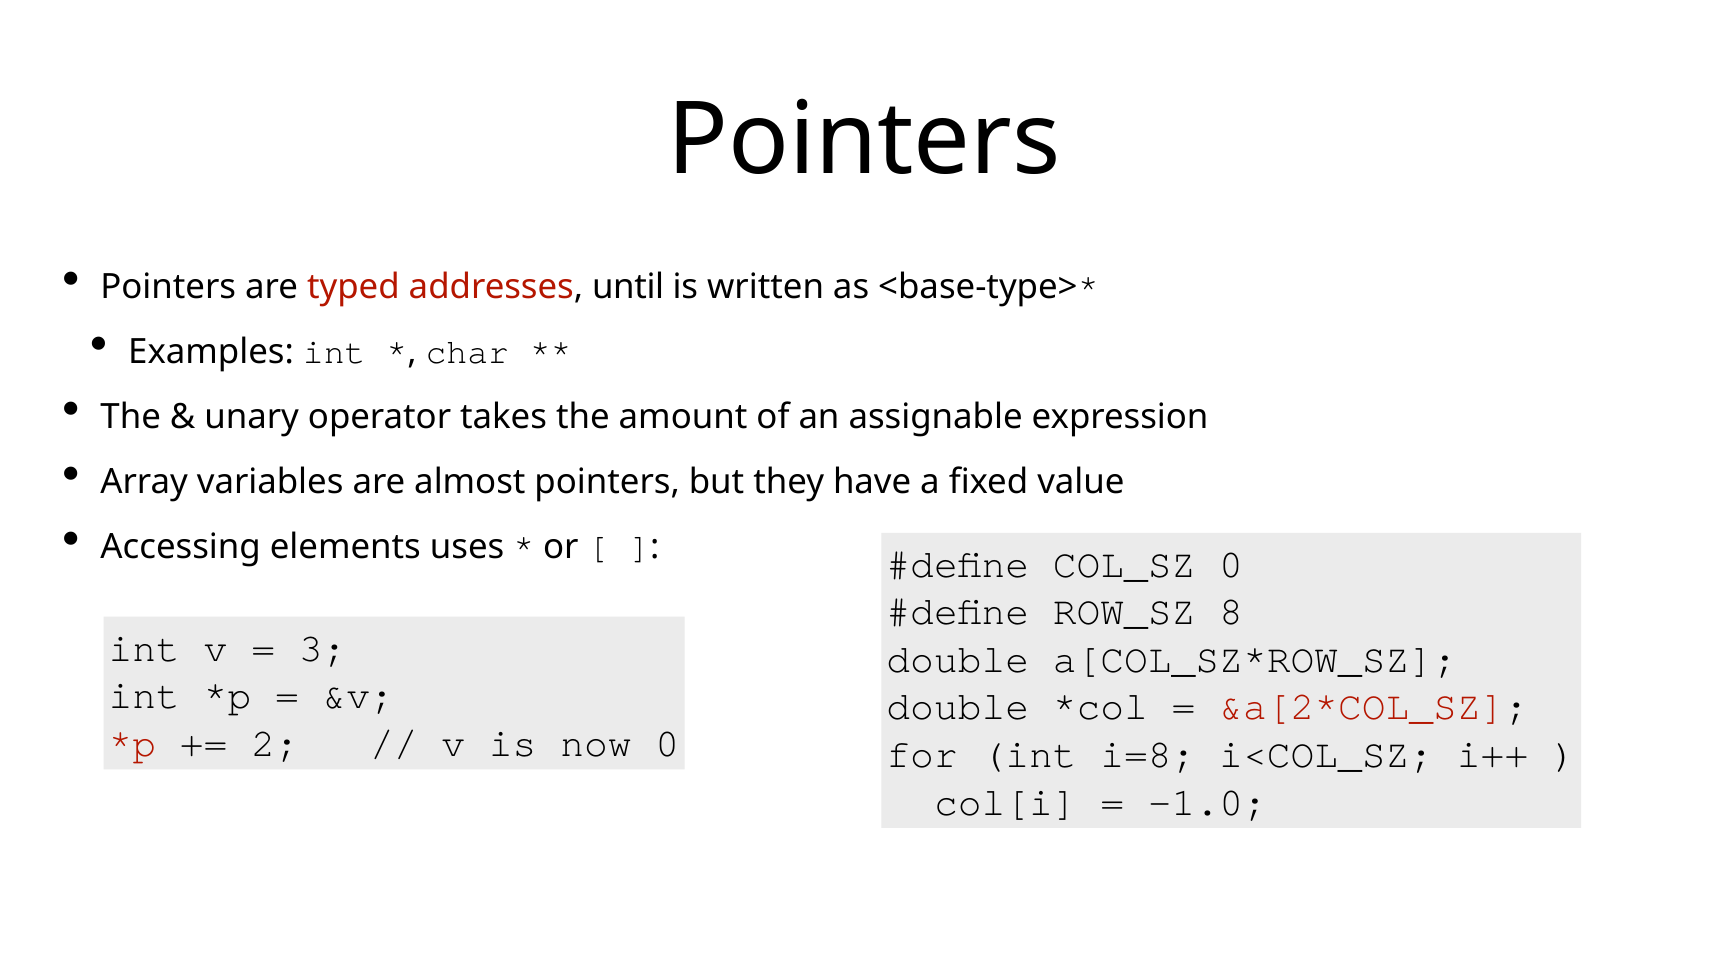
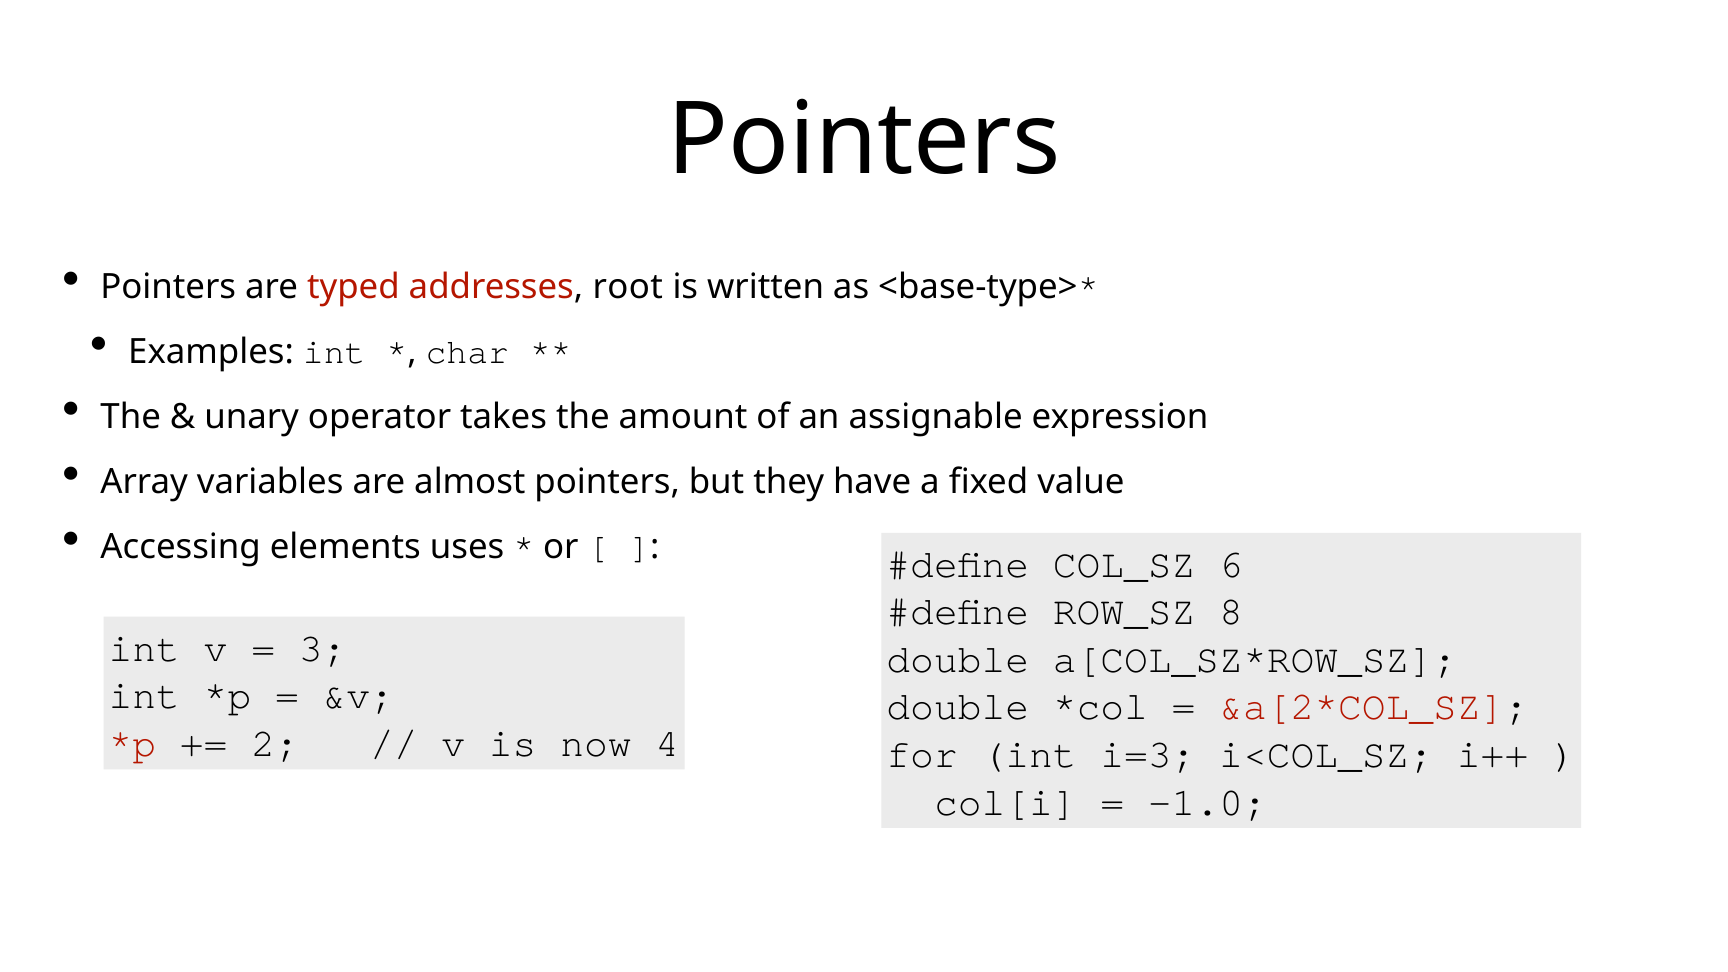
until: until -> root (628, 287)
COL_SZ 0: 0 -> 6 (1231, 564)
now 0: 0 -> 4 (667, 743)
i=8: i=8 -> i=3 (1148, 754)
